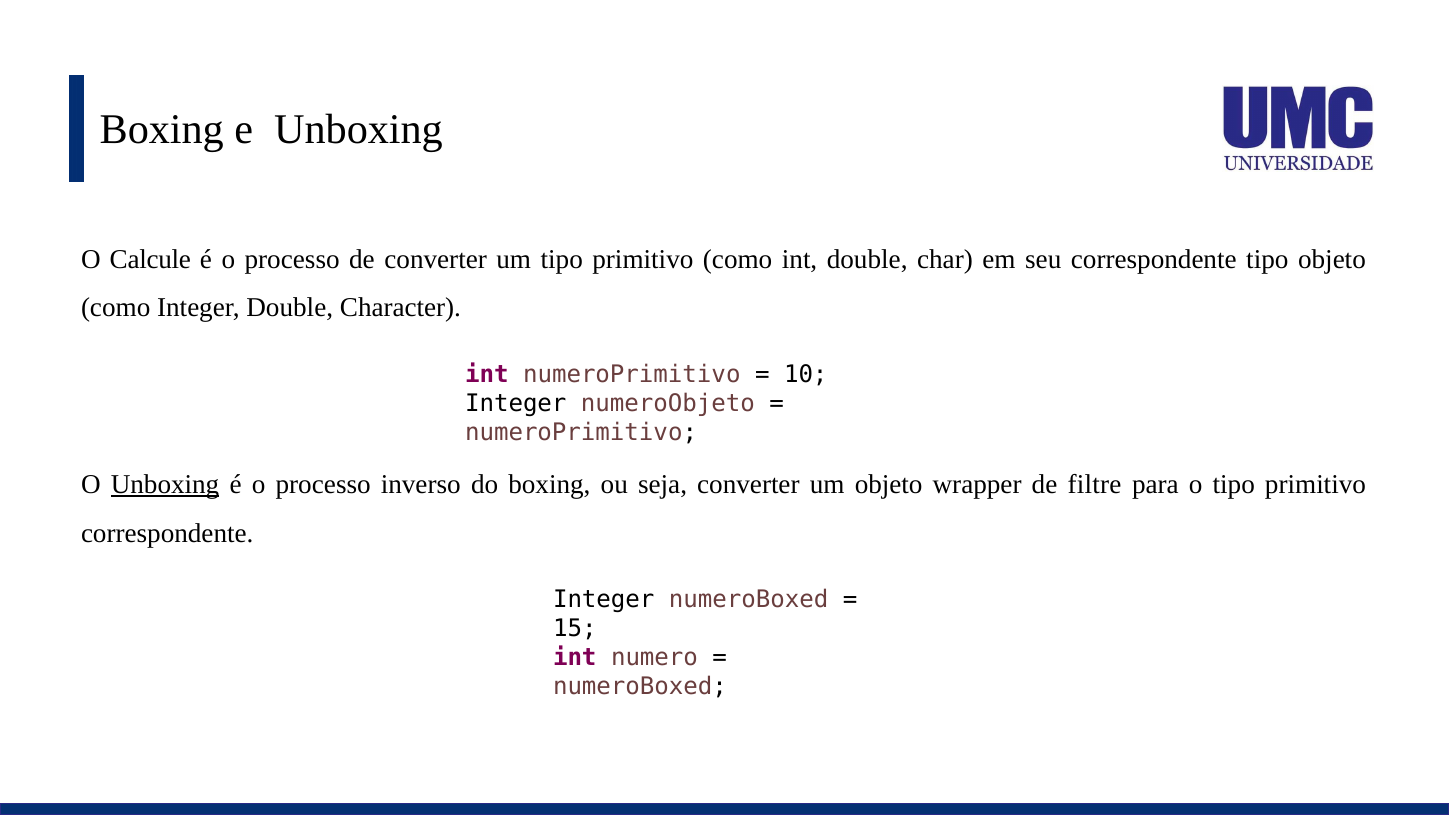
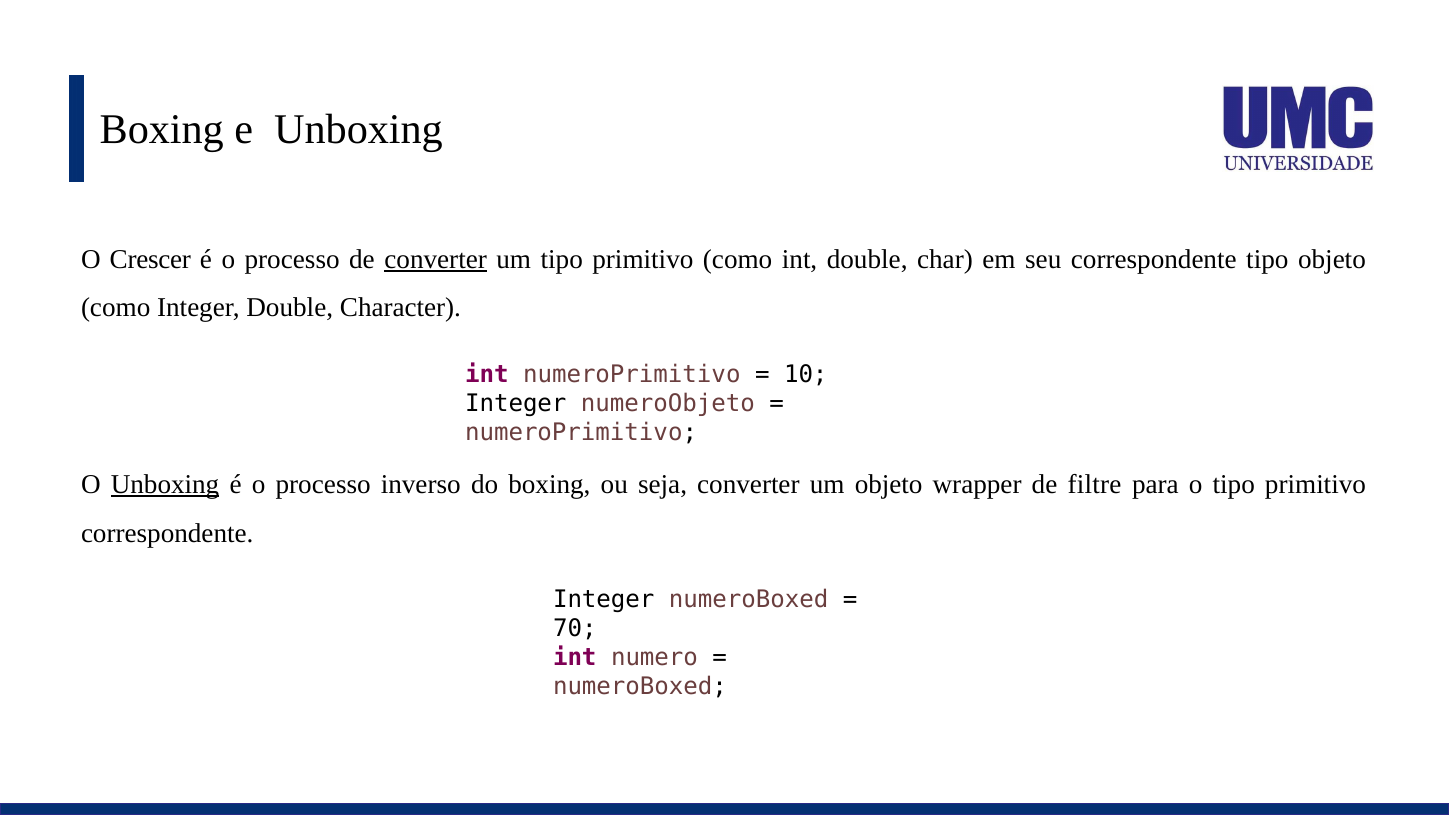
Calcule: Calcule -> Crescer (150, 259)
converter underline: none -> present (436, 259)
15: 15 -> 70 (575, 629)
